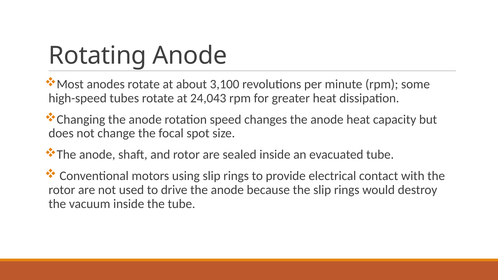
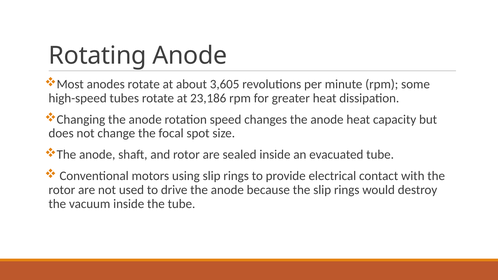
3,100: 3,100 -> 3,605 (225, 84)
24,043: 24,043 -> 23,186 (208, 98)
